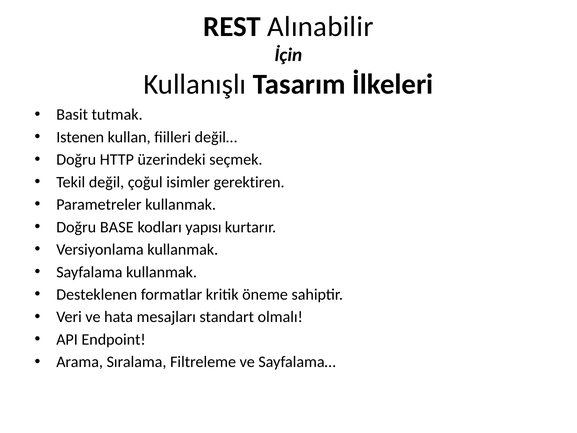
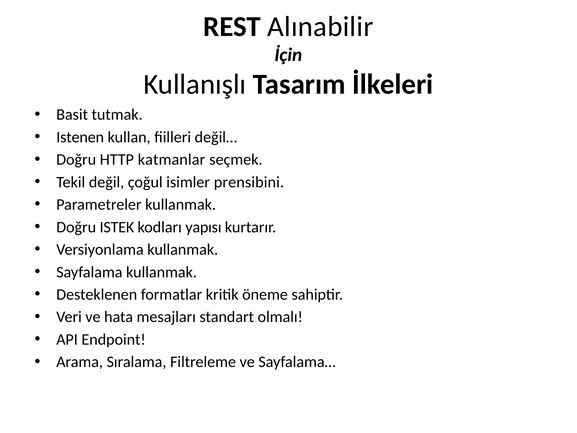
üzerindeki: üzerindeki -> katmanlar (172, 160)
gerektiren: gerektiren -> prensibini (249, 182)
BASE: BASE -> ISTEK (117, 227)
